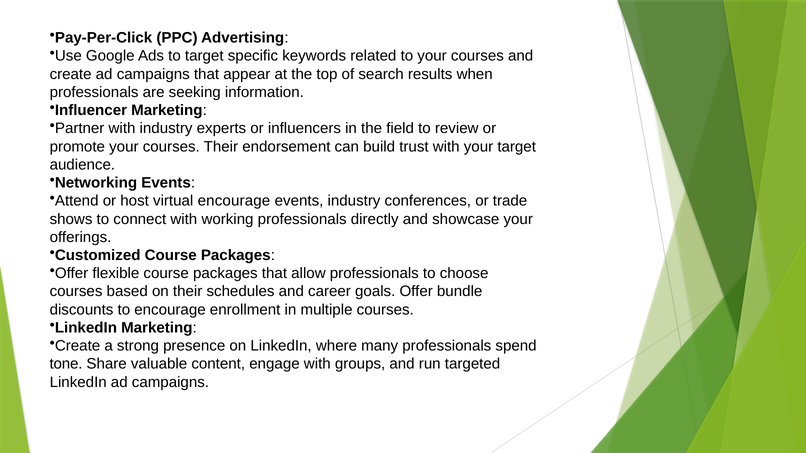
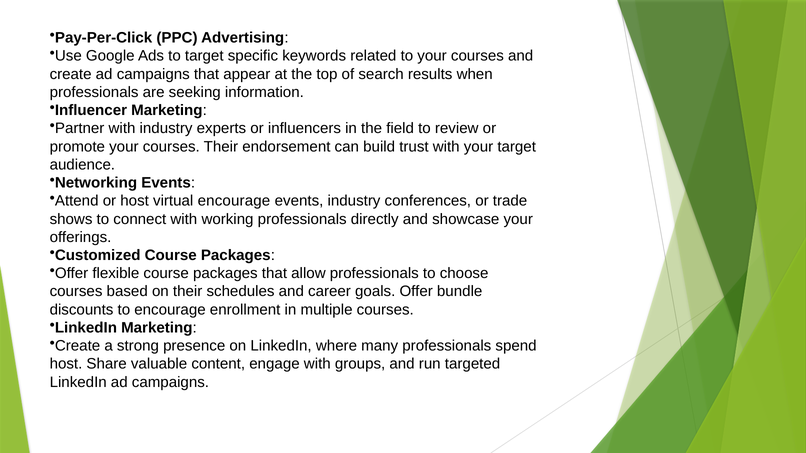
tone: tone -> host (66, 364)
